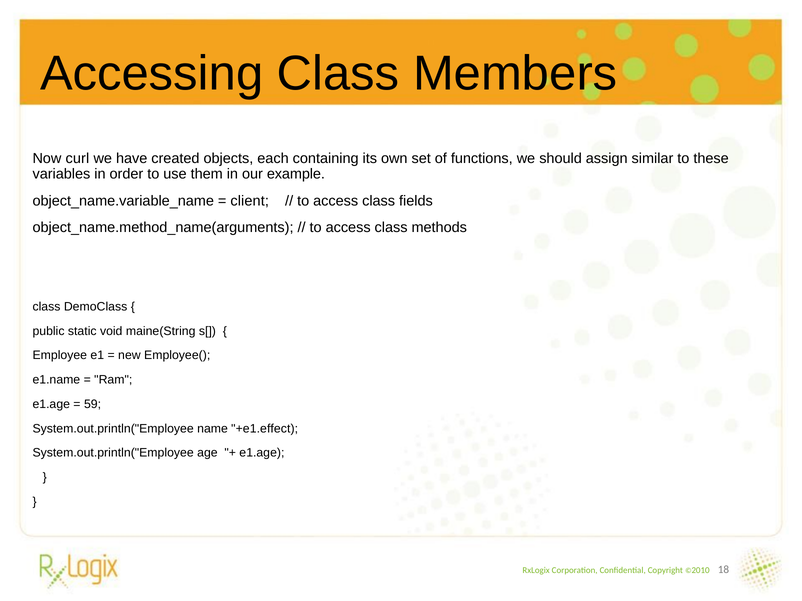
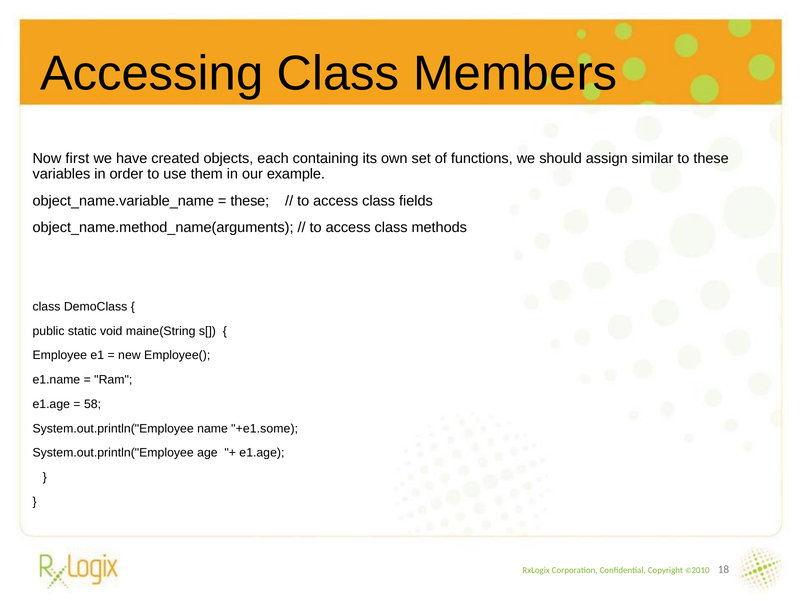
curl: curl -> first (77, 159)
client: client -> these (250, 201)
59: 59 -> 58 (93, 404)
+e1.effect: +e1.effect -> +e1.some (265, 429)
